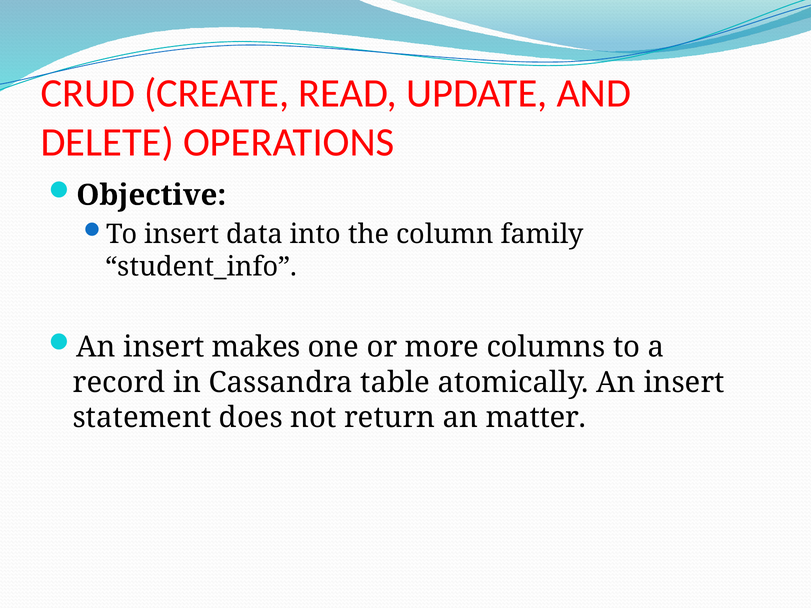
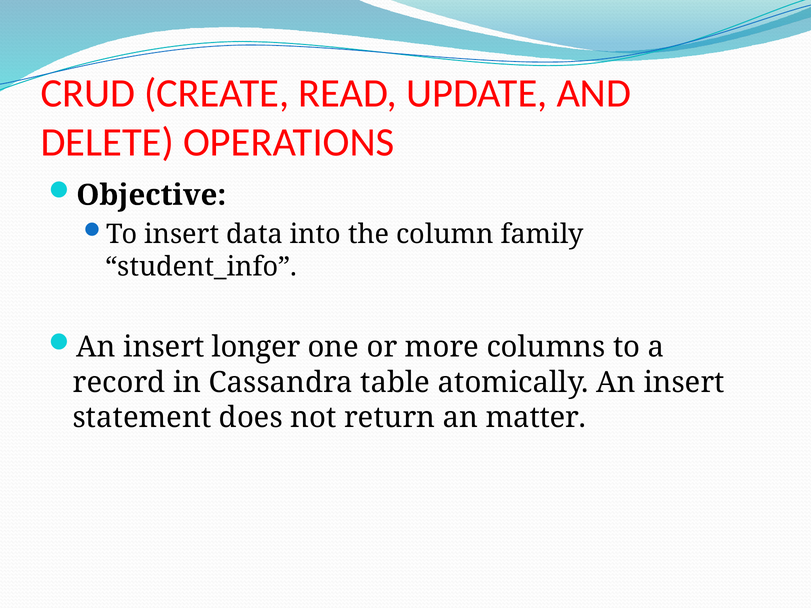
makes: makes -> longer (256, 347)
